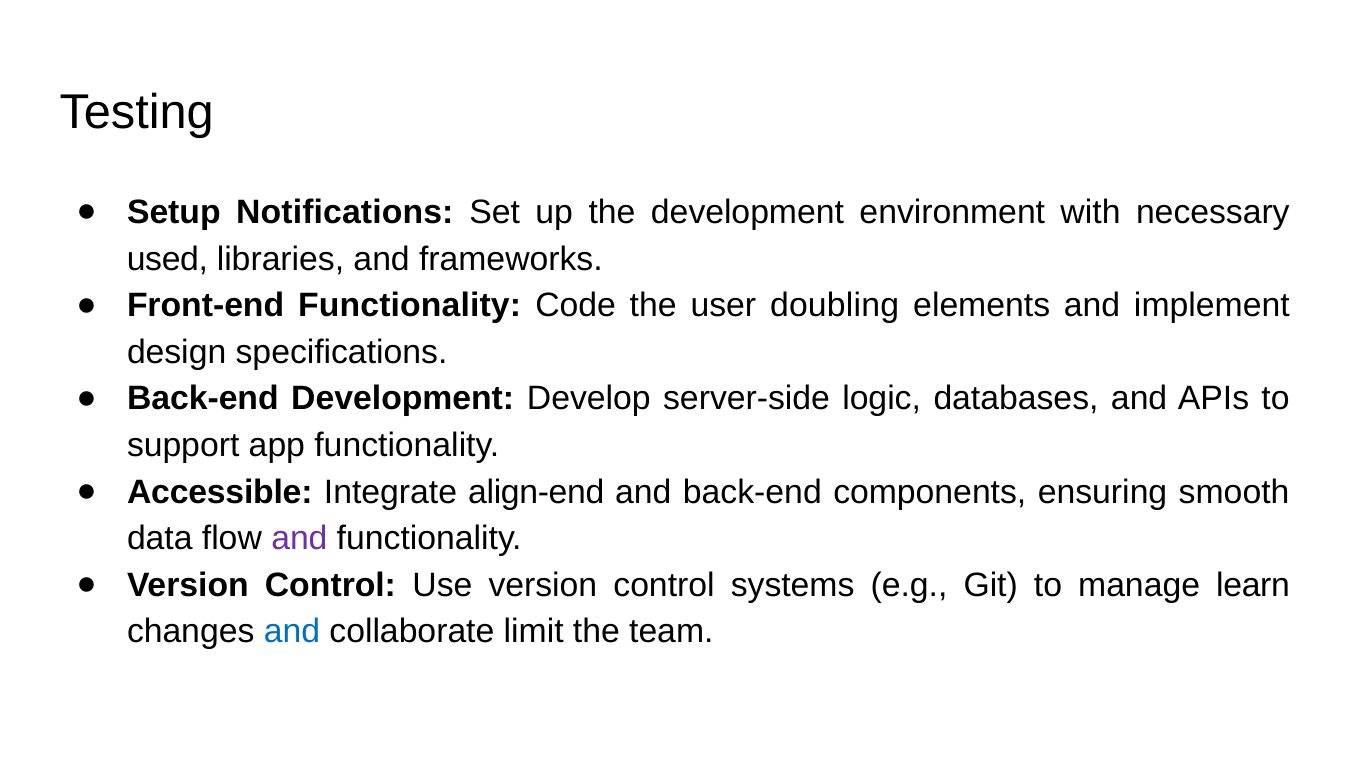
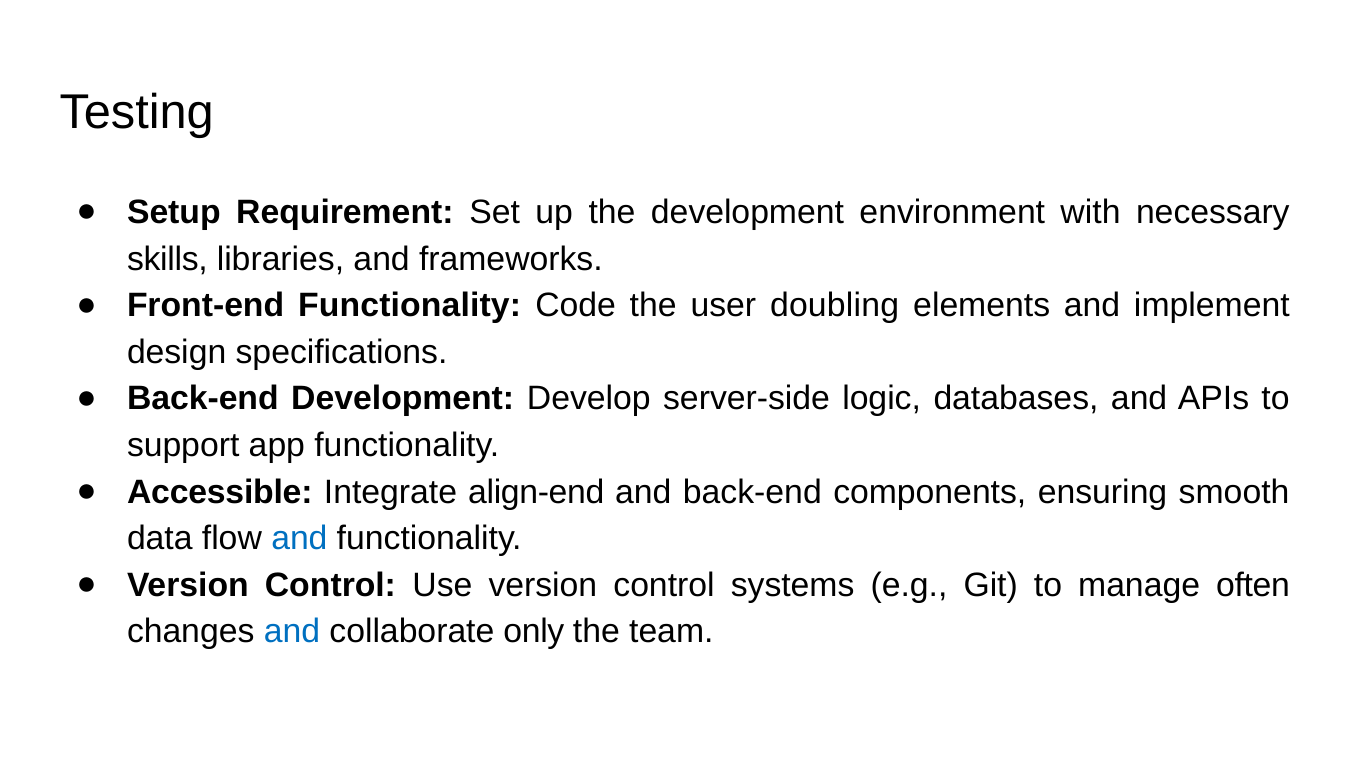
Notifications: Notifications -> Requirement (345, 212)
used: used -> skills (167, 259)
and colour: purple -> blue (299, 538)
learn: learn -> often (1253, 585)
limit: limit -> only (534, 631)
